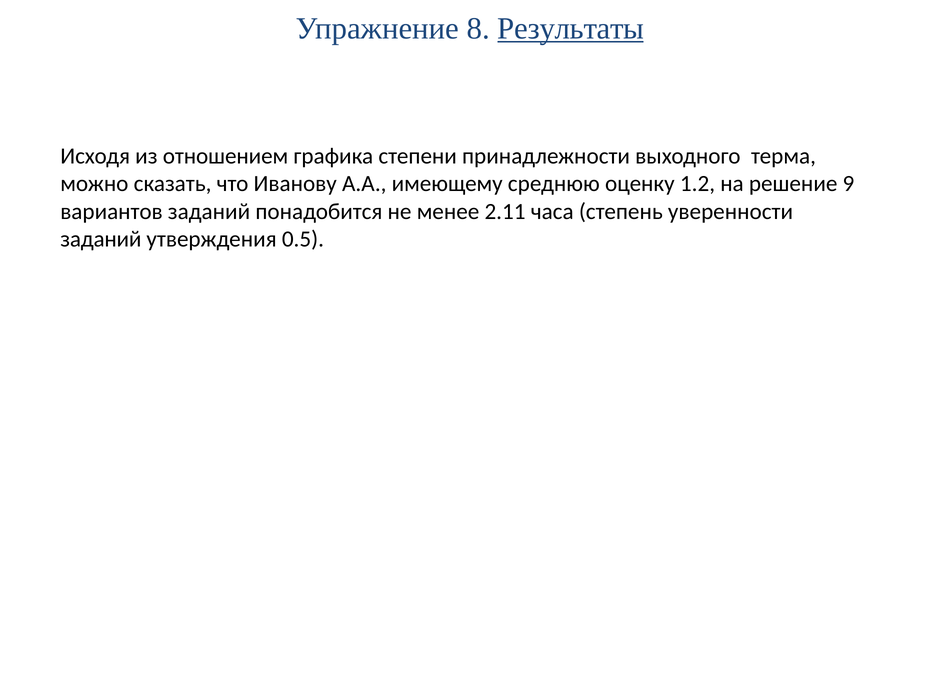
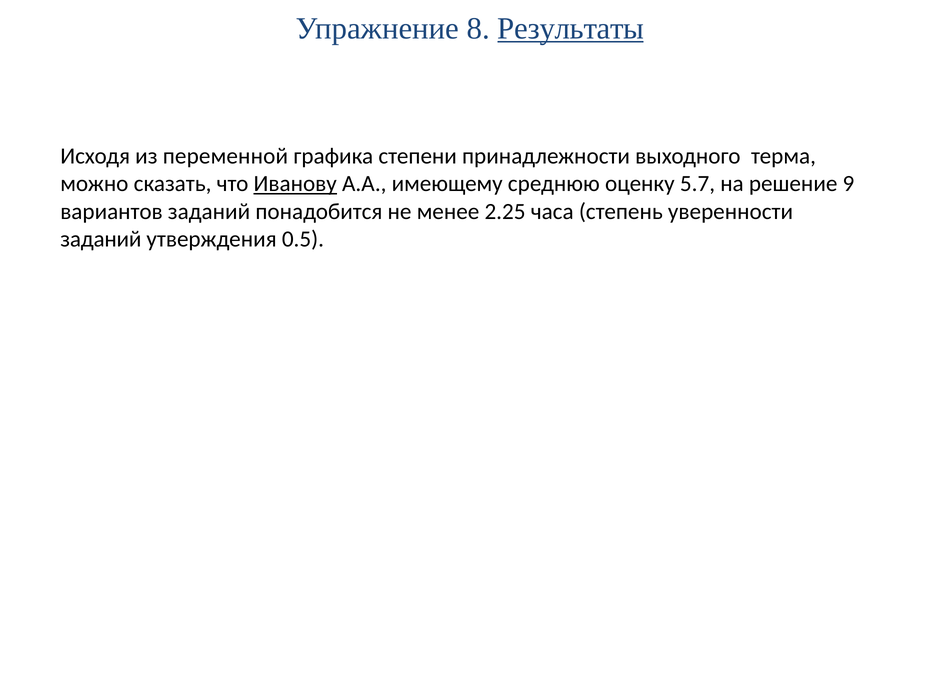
отношением: отношением -> переменной (225, 156)
Иванову underline: none -> present (295, 184)
1.2: 1.2 -> 5.7 (698, 184)
2.11: 2.11 -> 2.25 (505, 212)
